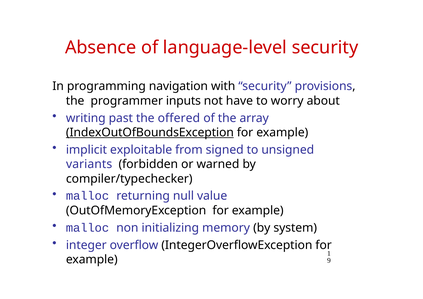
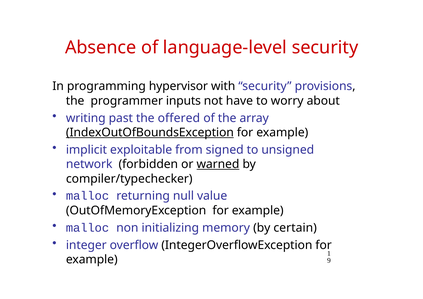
navigation: navigation -> hypervisor (178, 86)
variants: variants -> network (89, 164)
warned underline: none -> present (218, 164)
system: system -> certain (295, 228)
